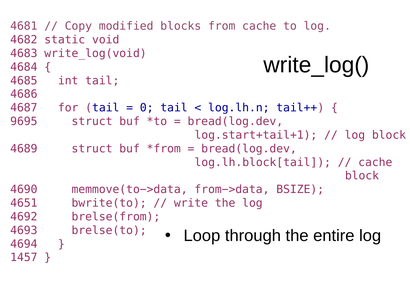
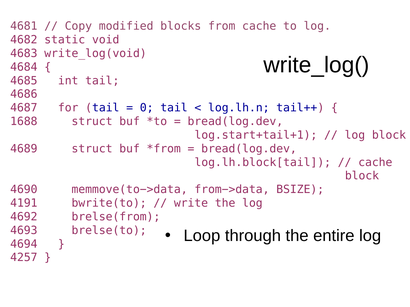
9695: 9695 -> 1688 (24, 122)
4651: 4651 -> 4191 (24, 203)
1457: 1457 -> 4257 (24, 258)
